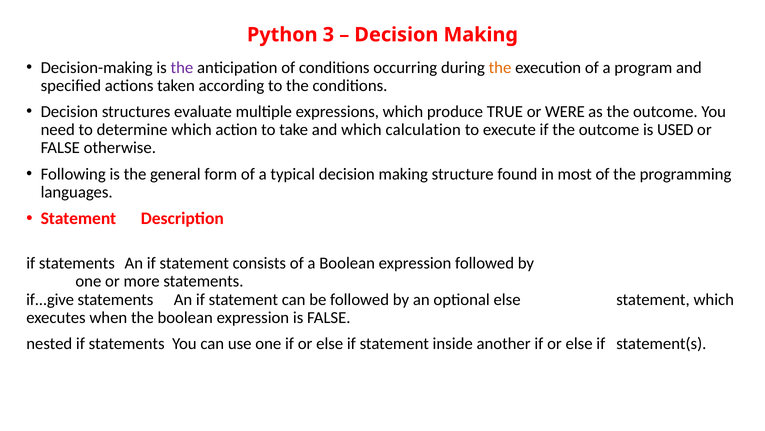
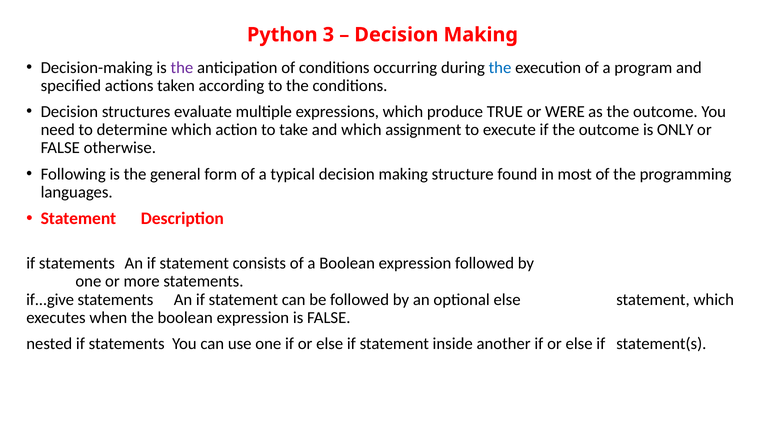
the colour: orange -> blue (500, 67)
calculation: calculation -> assignment (423, 130)
USED: USED -> ONLY (675, 130)
